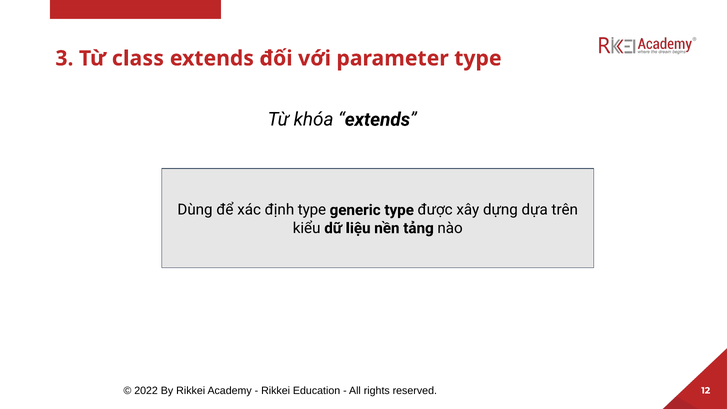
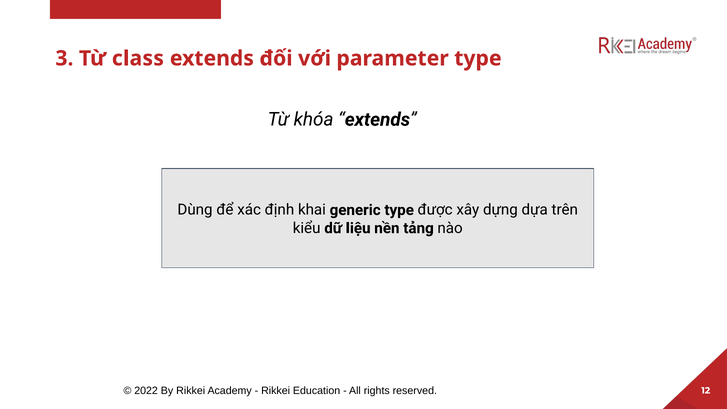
định type: type -> khai (312, 210)
